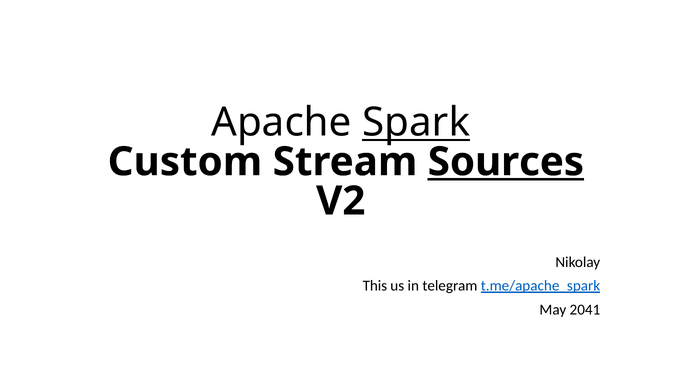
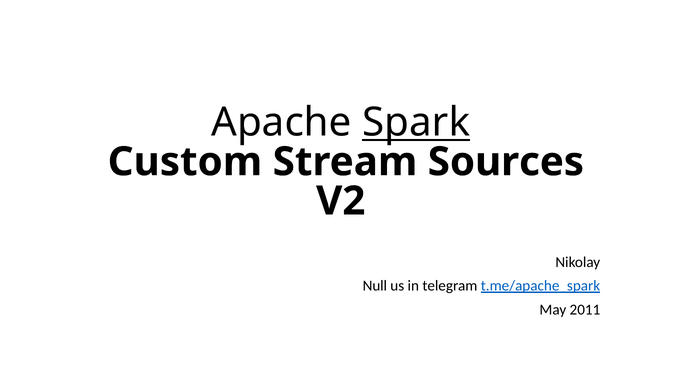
Sources underline: present -> none (506, 162)
This: This -> Null (375, 286)
2041: 2041 -> 2011 (585, 310)
